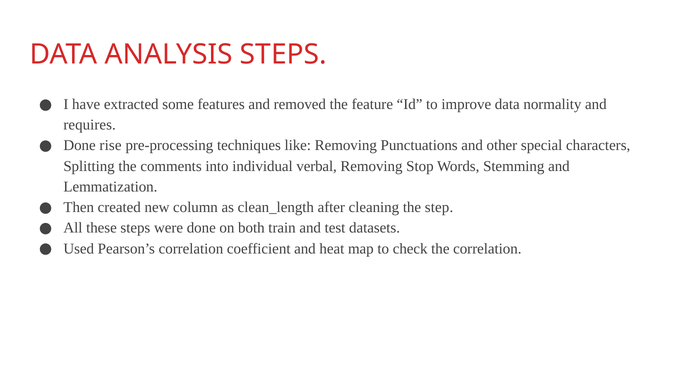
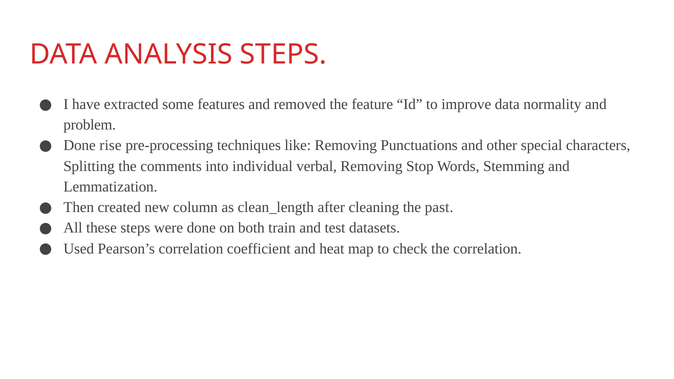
requires: requires -> problem (90, 125)
step: step -> past (439, 207)
